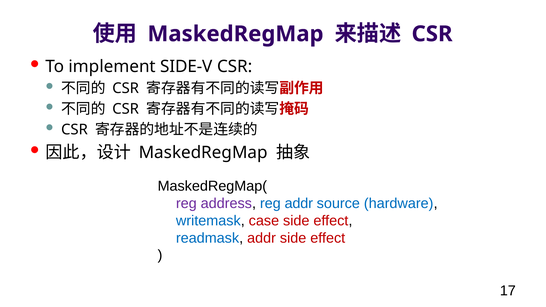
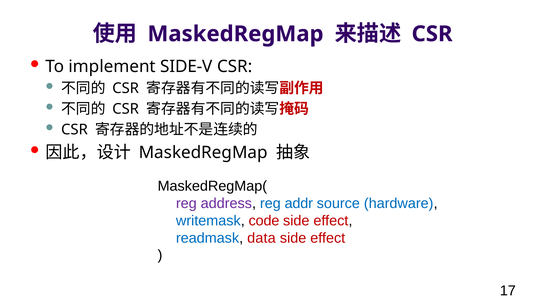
case: case -> code (264, 221)
readmask addr: addr -> data (261, 238)
